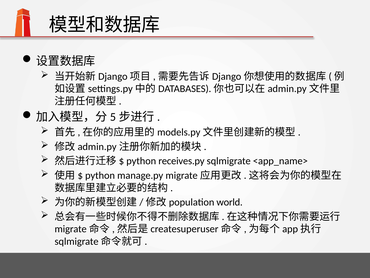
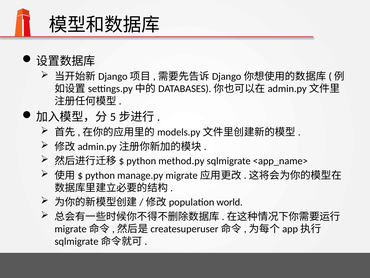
receives.py: receives.py -> method.py (181, 161)
